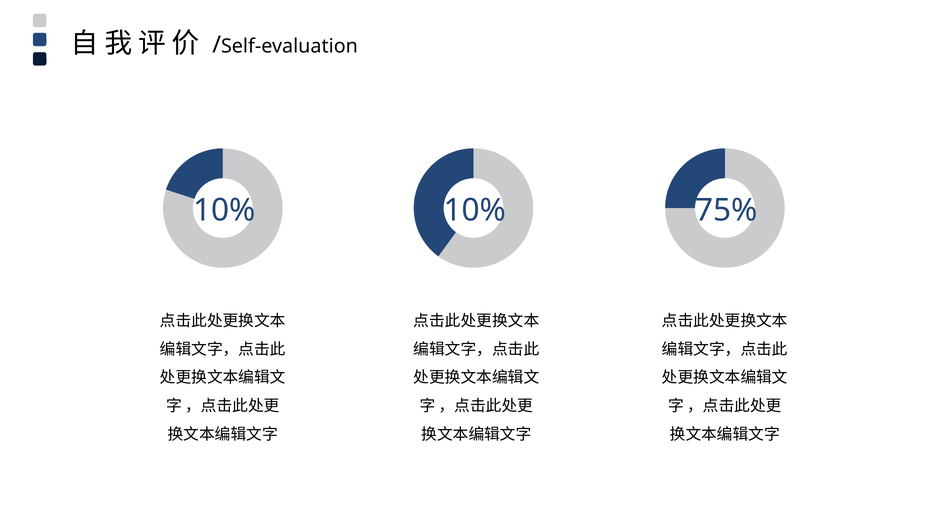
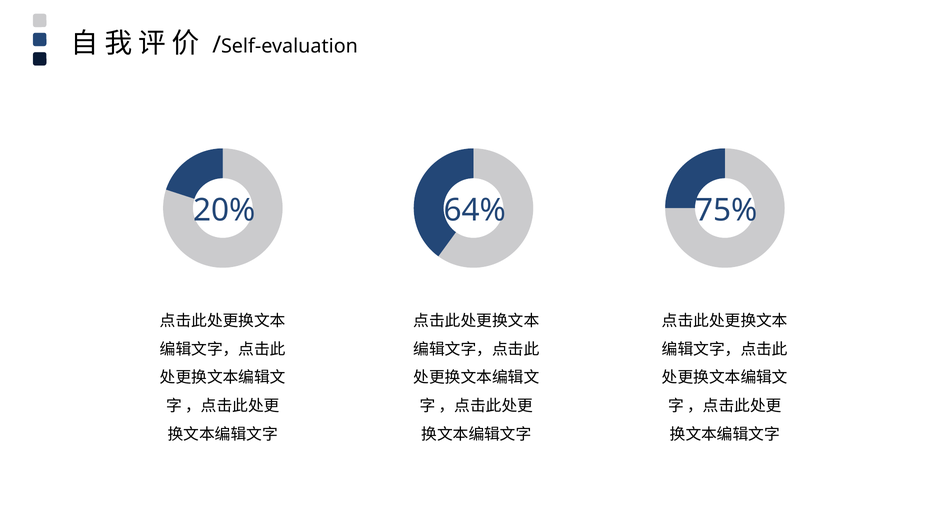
10%: 10% -> 20% (224, 211)
10%: 10% -> 64% (475, 211)
